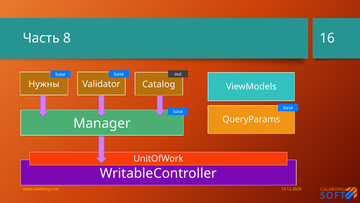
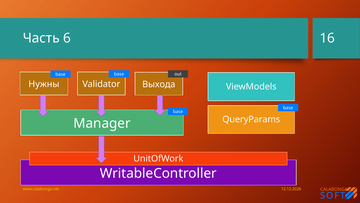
8: 8 -> 6 (67, 38)
Catalog: Catalog -> Выхода (159, 84)
